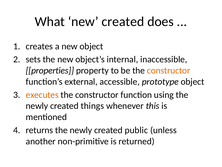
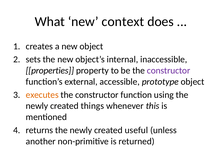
new created: created -> context (123, 21)
constructor colour: orange -> purple (169, 70)
public: public -> useful (136, 130)
